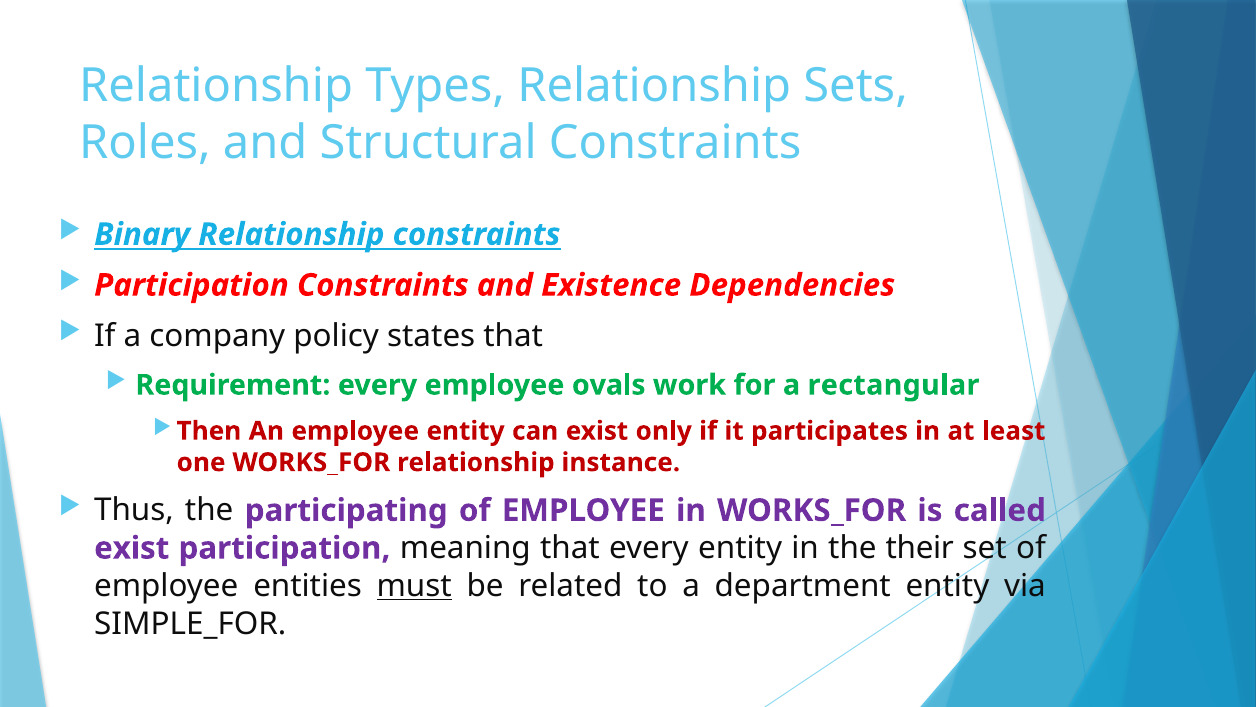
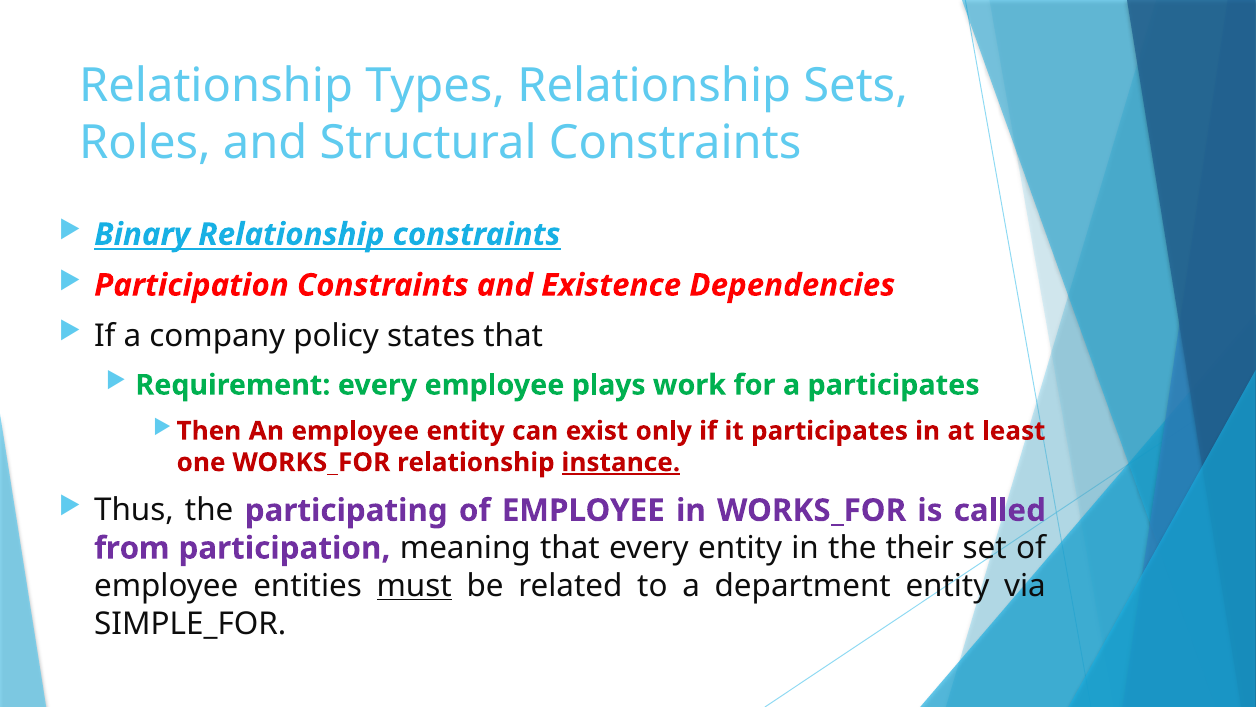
ovals: ovals -> plays (609, 385)
a rectangular: rectangular -> participates (894, 385)
instance underline: none -> present (621, 462)
exist: exist -> from (132, 548)
